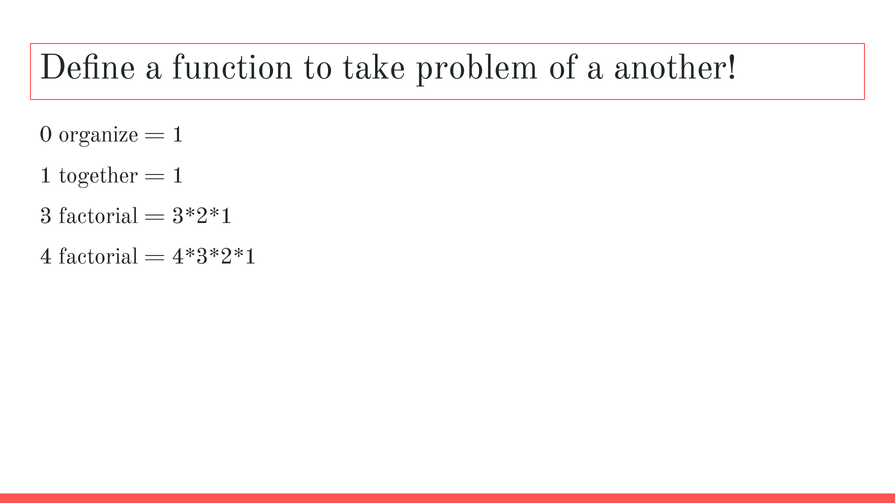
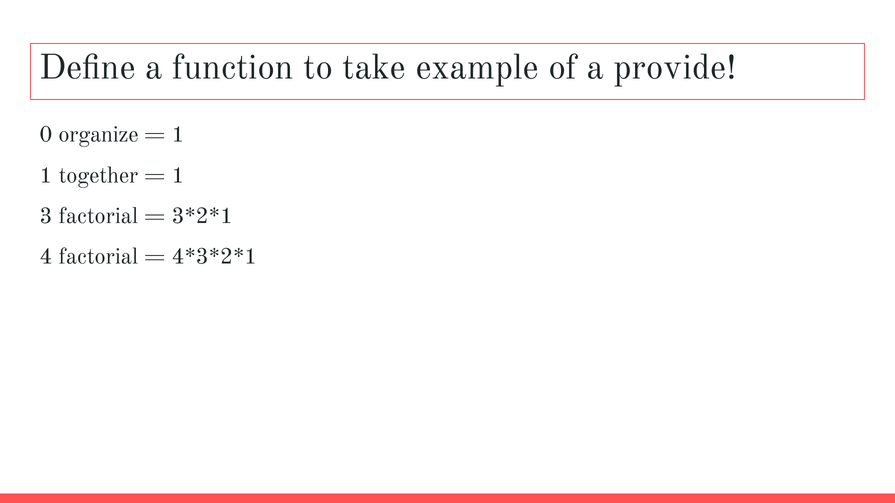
problem: problem -> example (477, 68)
another: another -> provide (675, 68)
